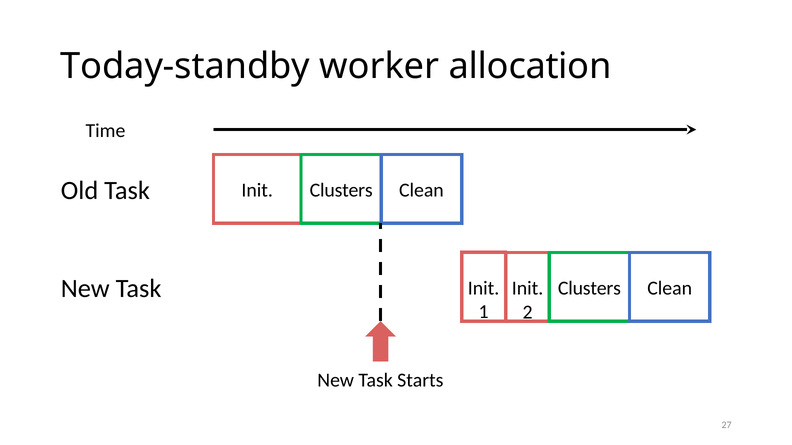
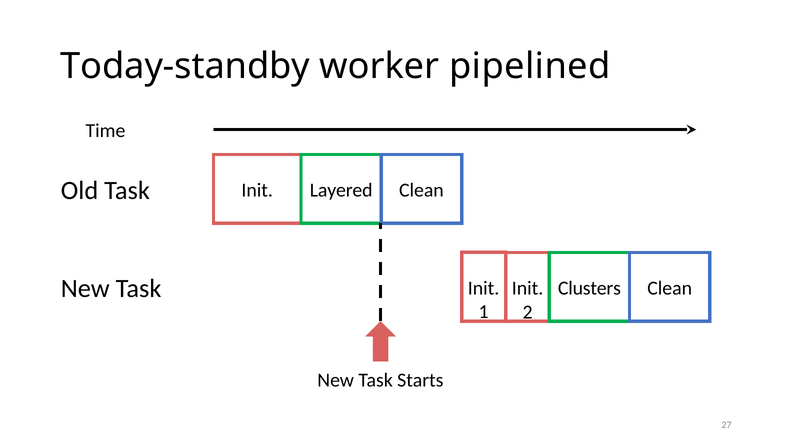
allocation: allocation -> pipelined (530, 67)
Init Clusters: Clusters -> Layered (341, 190)
